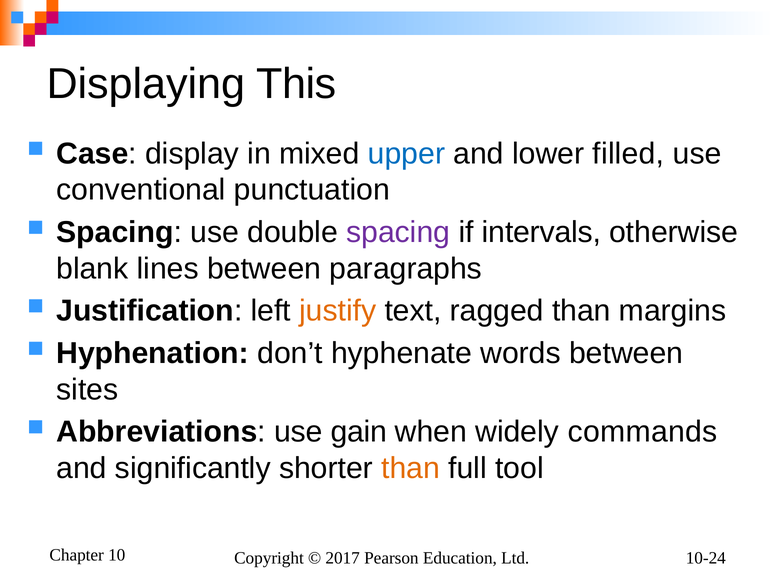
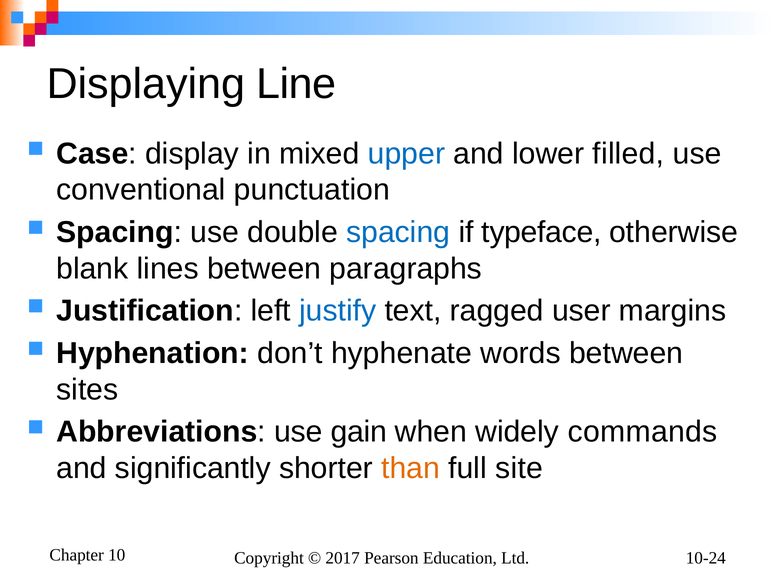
This: This -> Line (296, 84)
spacing colour: purple -> blue (398, 232)
intervals: intervals -> typeface (542, 232)
justify colour: orange -> blue (338, 311)
ragged than: than -> user (581, 311)
tool: tool -> site (519, 468)
